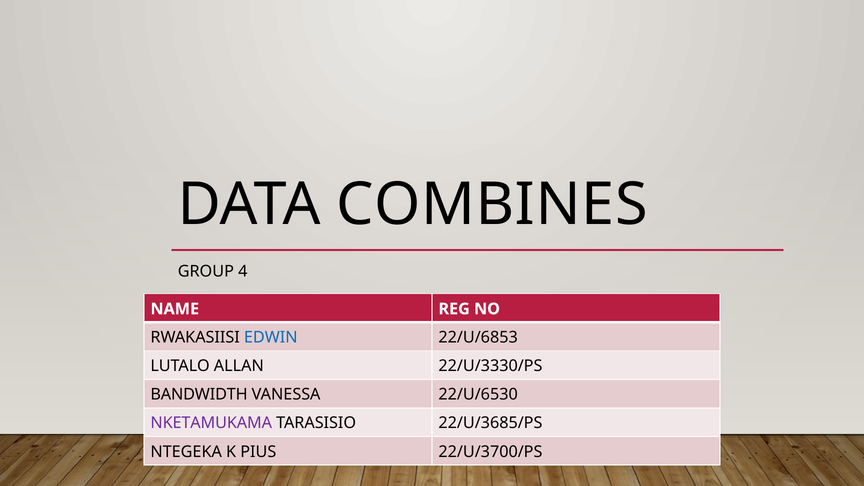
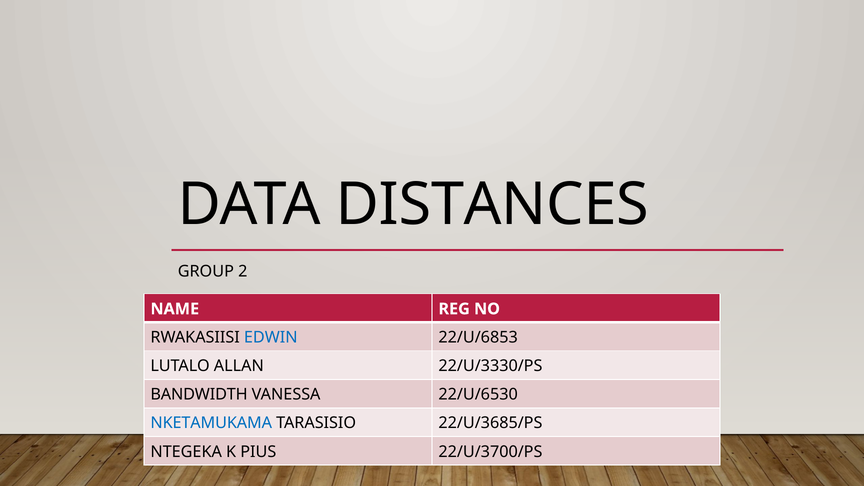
COMBINES: COMBINES -> DISTANCES (492, 205)
4: 4 -> 2 (243, 271)
NKETAMUKAMA colour: purple -> blue (211, 423)
